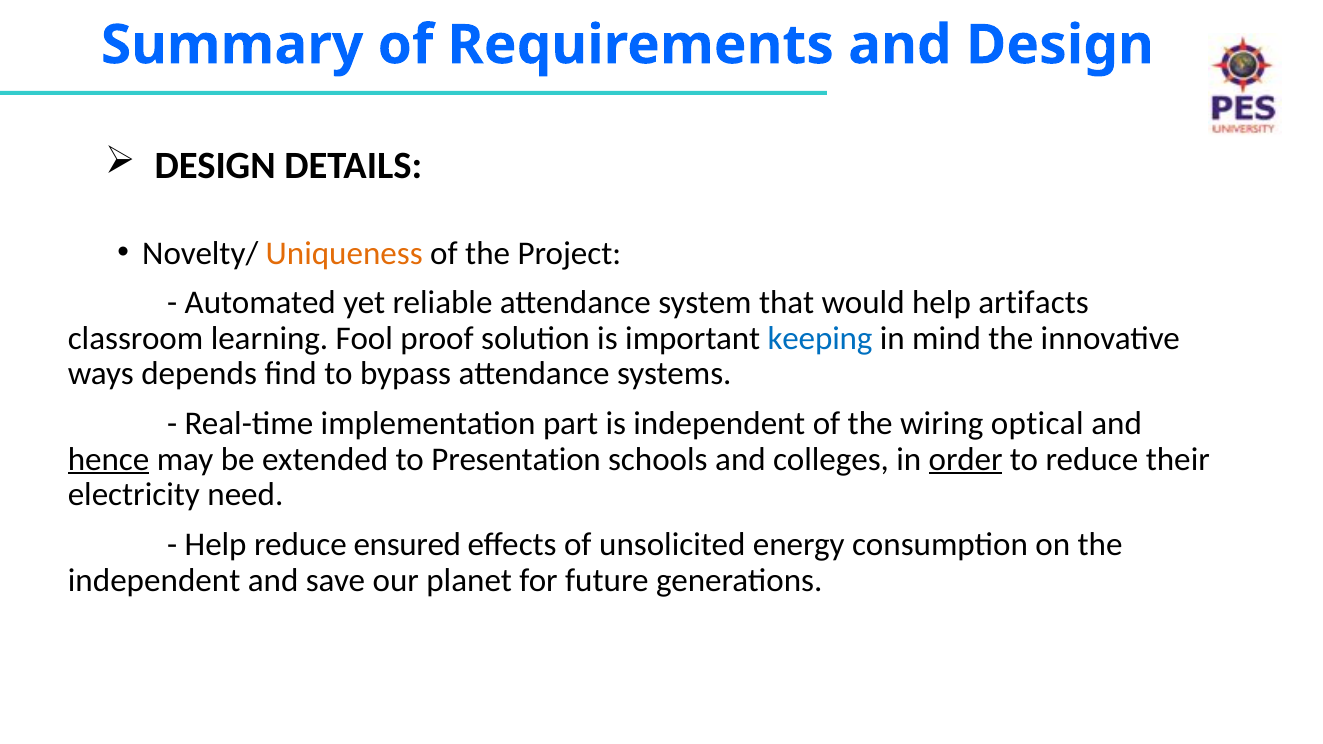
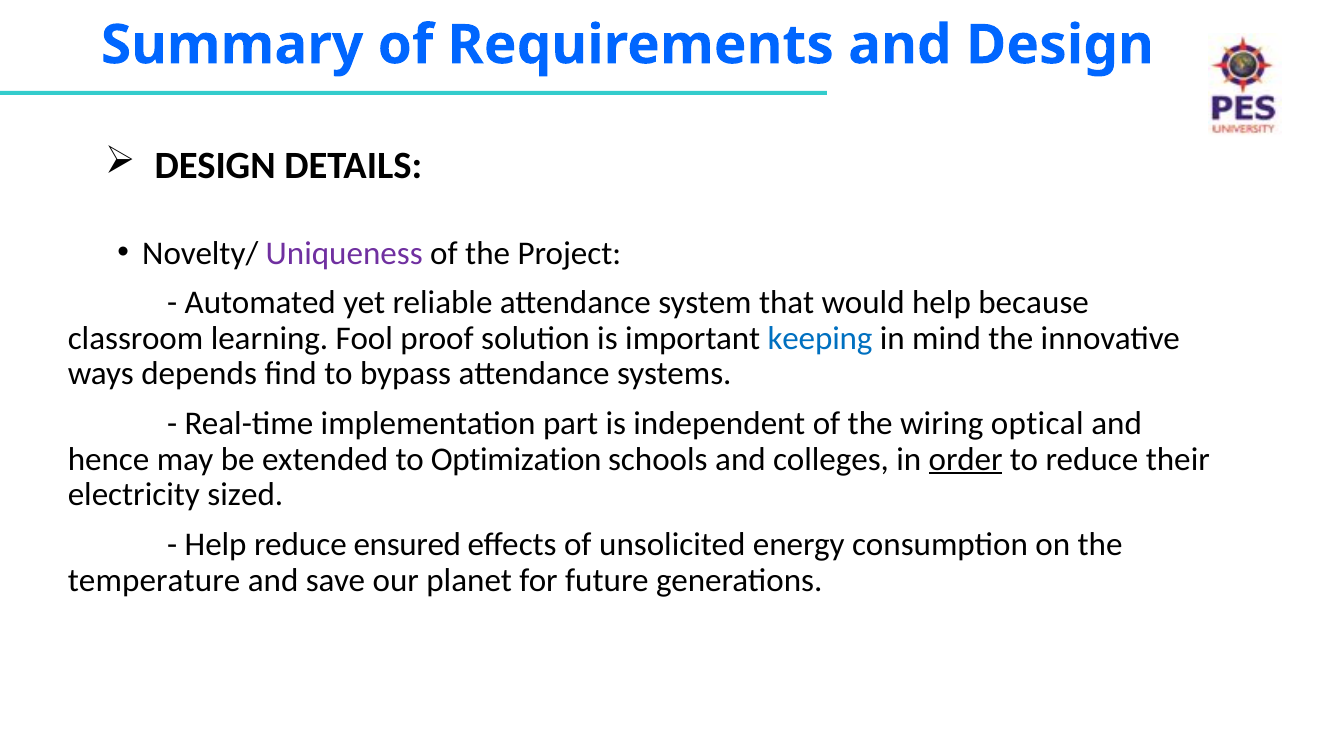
Uniqueness colour: orange -> purple (344, 253)
artifacts: artifacts -> because (1034, 303)
hence underline: present -> none (109, 459)
Presentation: Presentation -> Optimization (516, 459)
need: need -> sized (245, 495)
independent: independent -> temperature (154, 580)
